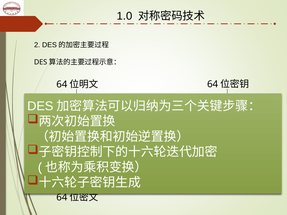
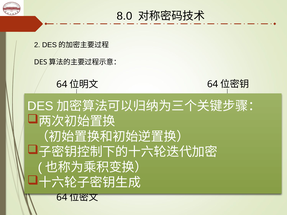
1.0: 1.0 -> 8.0 (125, 16)
